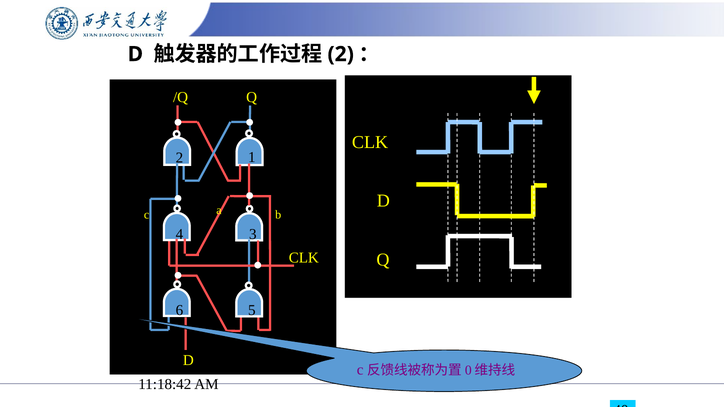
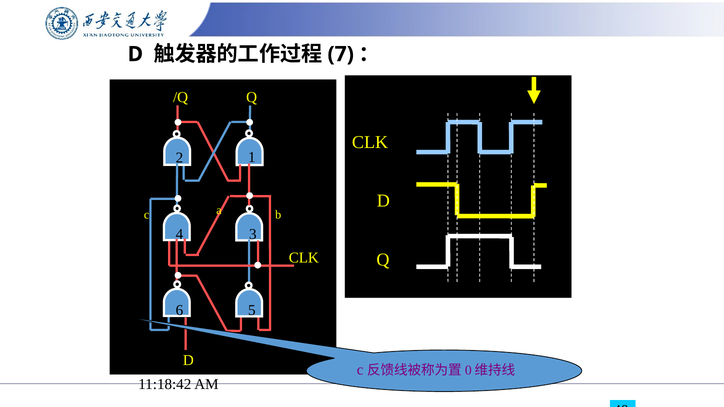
2: 2 -> 7 (341, 54)
